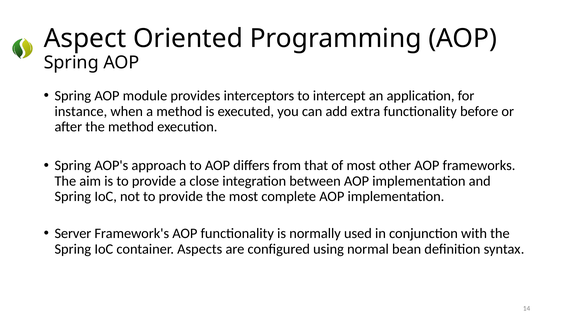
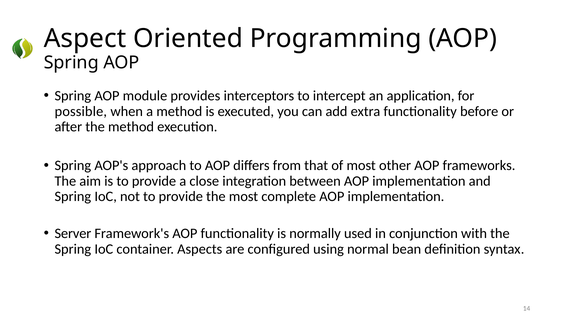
instance: instance -> possible (81, 111)
